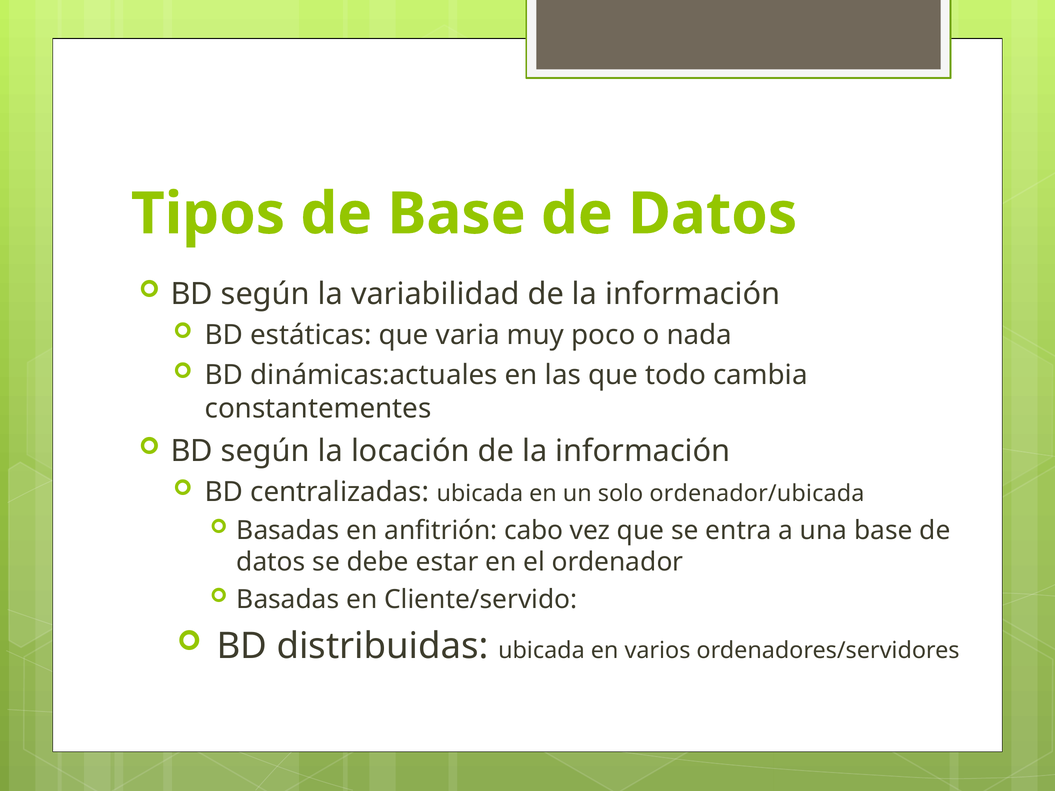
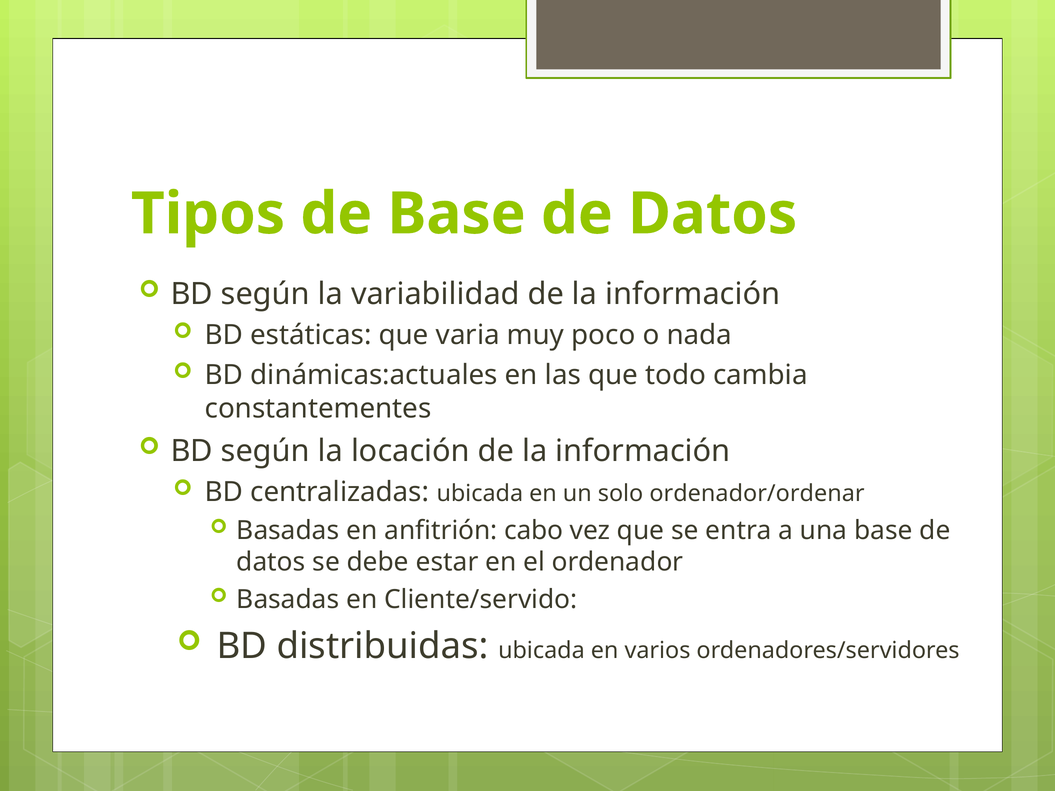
ordenador/ubicada: ordenador/ubicada -> ordenador/ordenar (757, 494)
